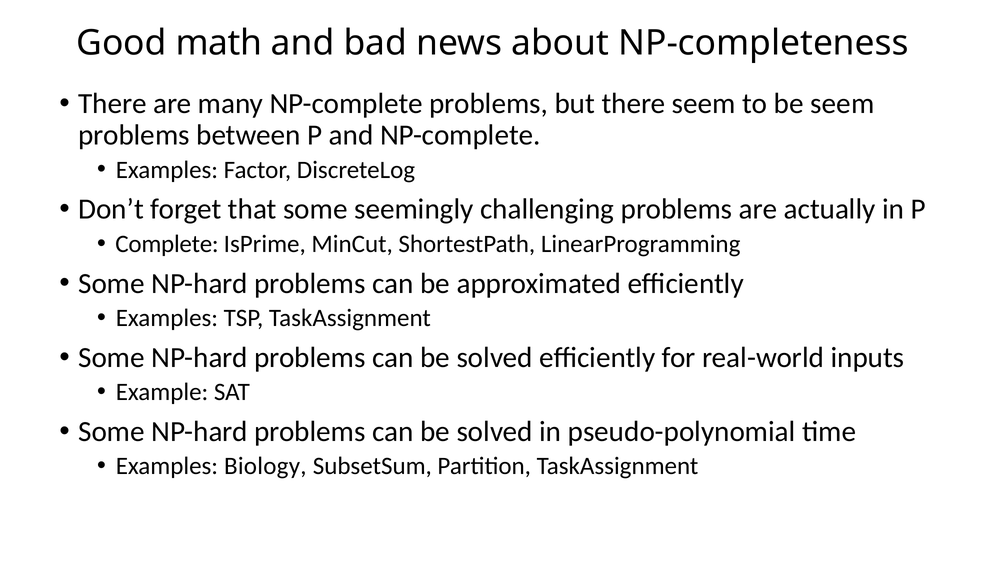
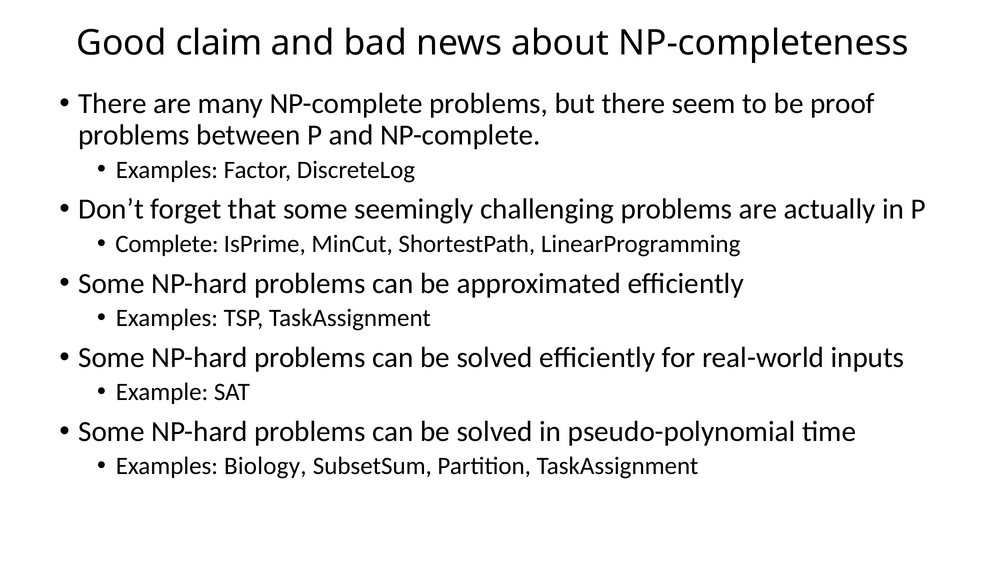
math: math -> claim (219, 43)
be seem: seem -> proof (842, 104)
